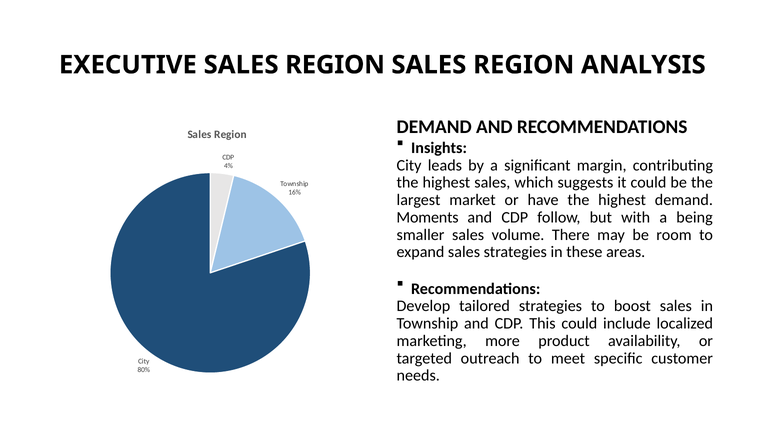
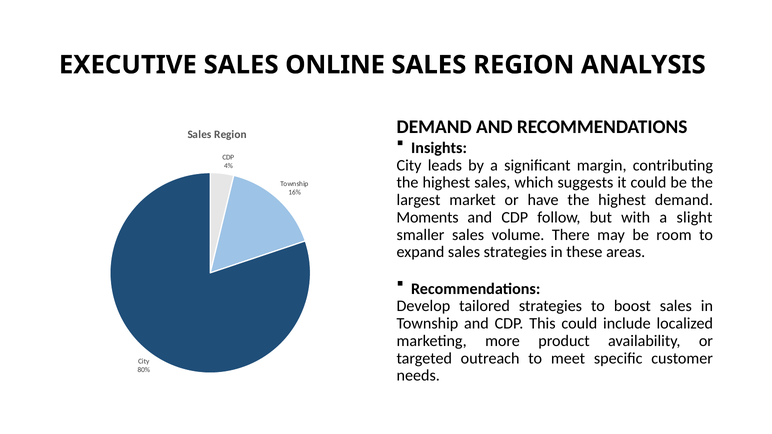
EXECUTIVE SALES REGION: REGION -> ONLINE (335, 65)
being: being -> slight (695, 218)
